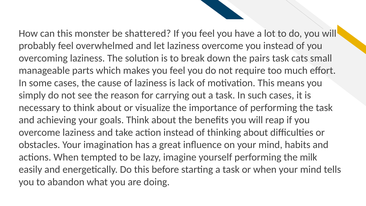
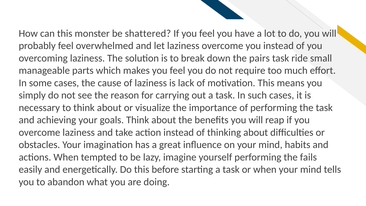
cats: cats -> ride (300, 58)
milk: milk -> fails (308, 157)
